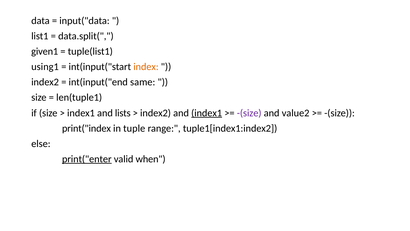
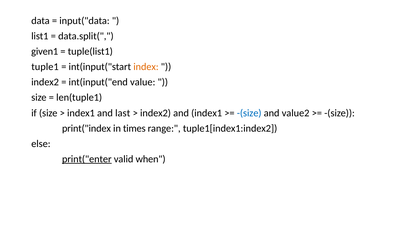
using1: using1 -> tuple1 (45, 67)
same: same -> value (143, 82)
lists: lists -> last (123, 113)
index1 underline: present -> none (207, 113)
-(size colour: purple -> blue (249, 113)
tuple: tuple -> times (134, 128)
